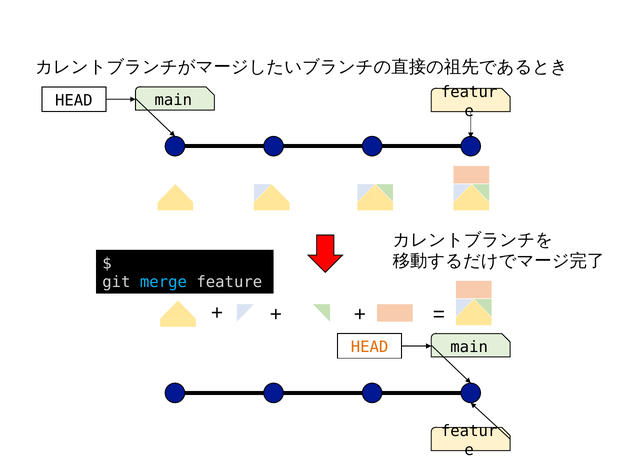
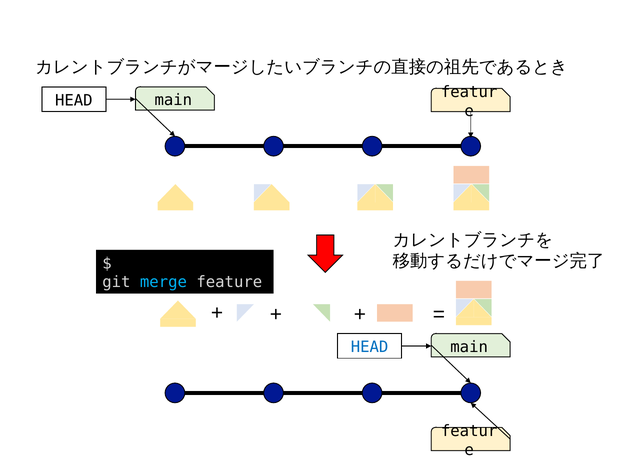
HEAD colour: orange -> blue (370, 347)
